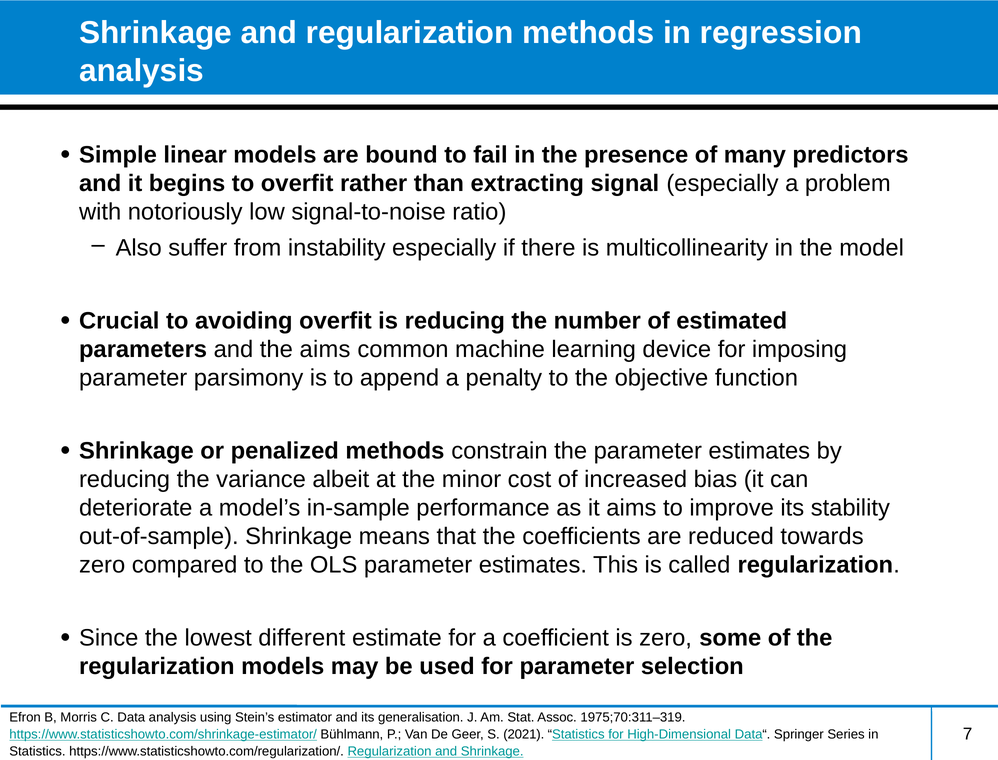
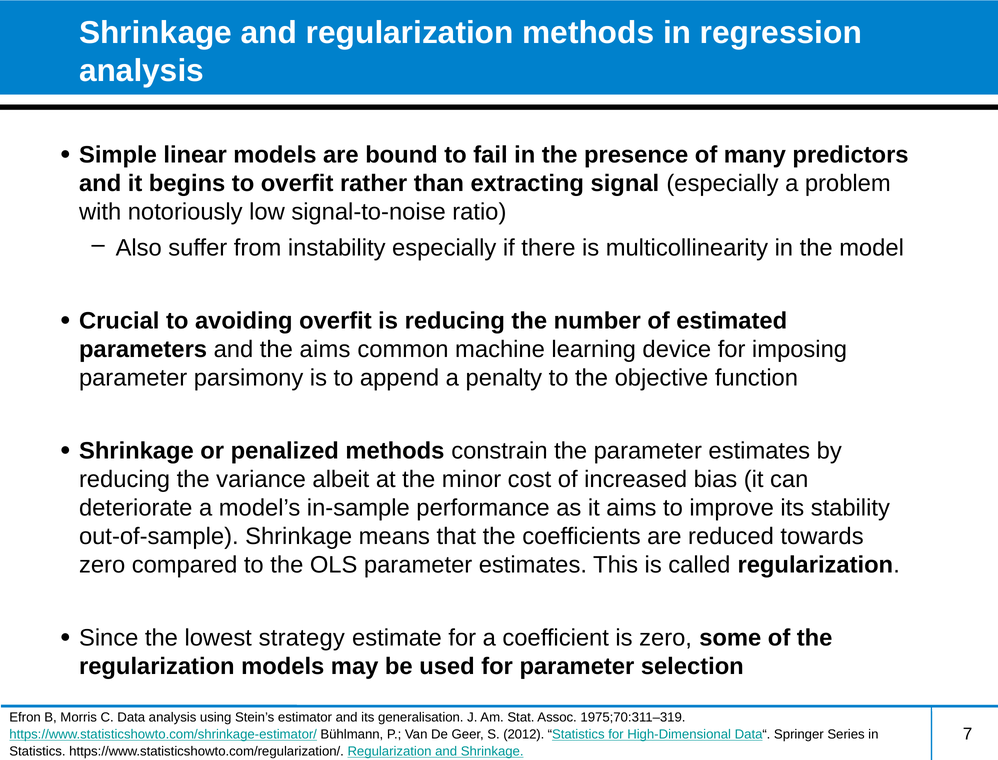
different: different -> strategy (302, 638)
2021: 2021 -> 2012 (524, 735)
